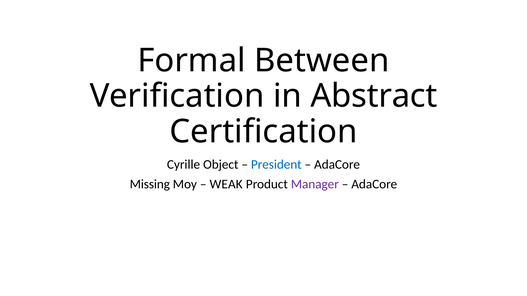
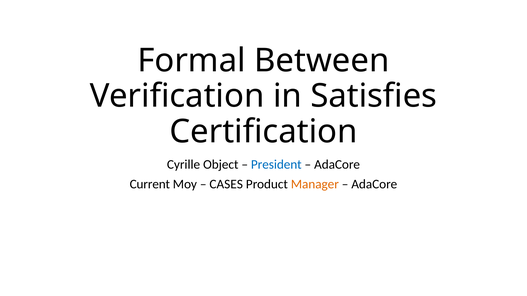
Abstract: Abstract -> Satisfies (374, 96)
Missing: Missing -> Current (150, 184)
WEAK: WEAK -> CASES (226, 184)
Manager colour: purple -> orange (315, 184)
